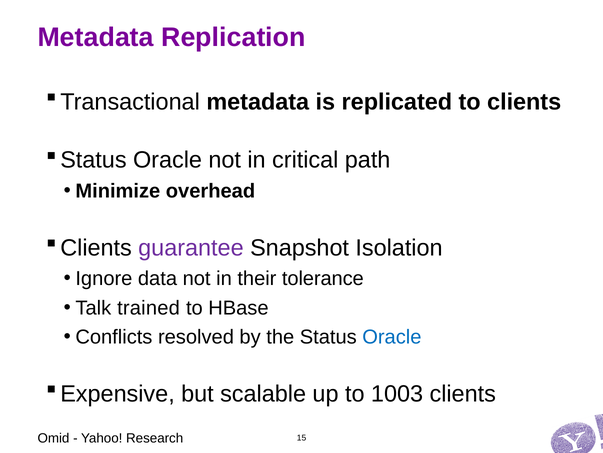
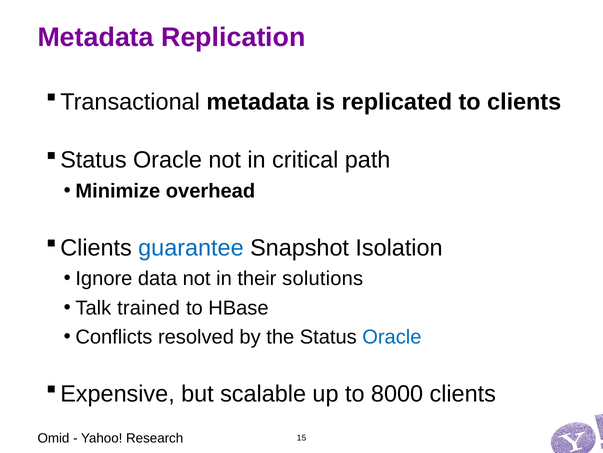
guarantee colour: purple -> blue (191, 247)
tolerance: tolerance -> solutions (323, 278)
1003: 1003 -> 8000 (397, 393)
